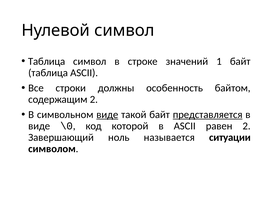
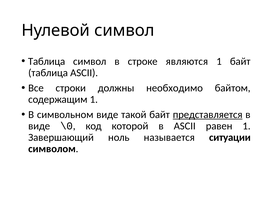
значений: значений -> являются (187, 61)
особенность: особенность -> необходимо (175, 88)
содержащим 2: 2 -> 1 (94, 99)
виде underline: present -> none (107, 115)
равен 2: 2 -> 1 (247, 126)
